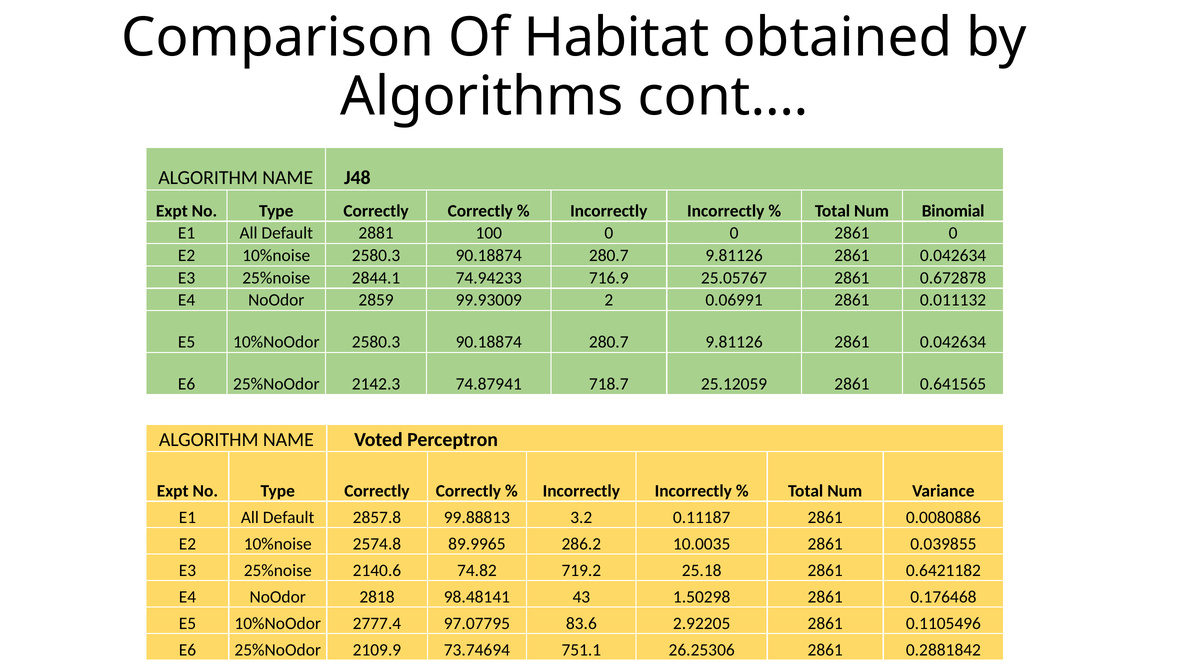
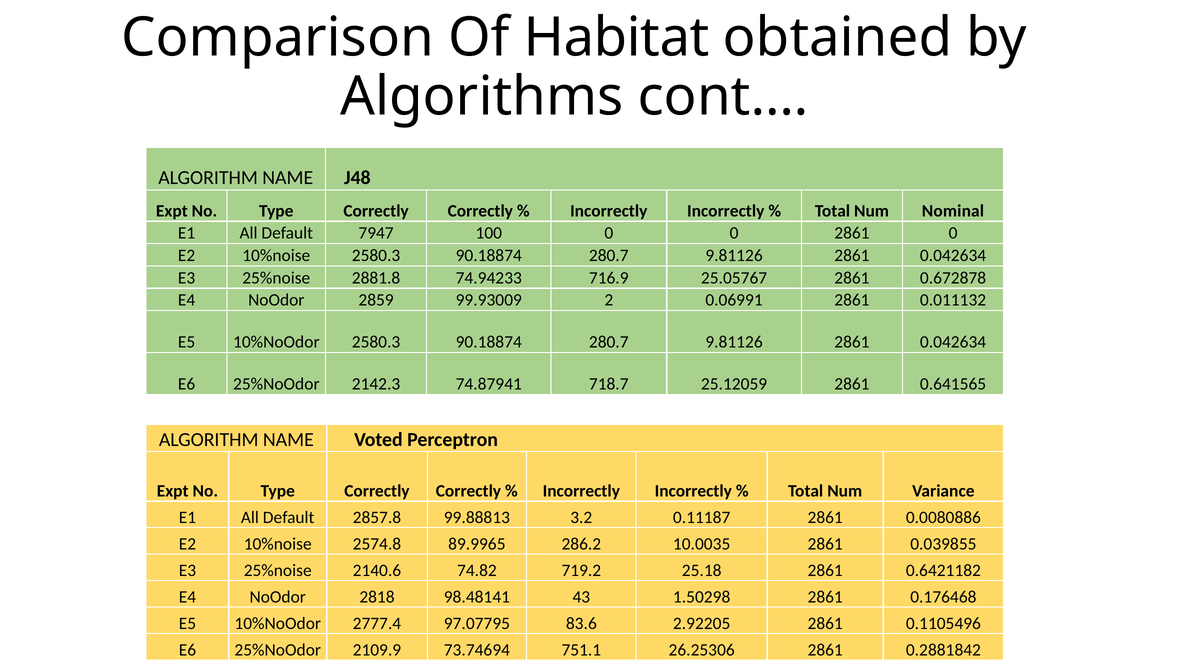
Binomial: Binomial -> Nominal (953, 211)
2881: 2881 -> 7947 (376, 233)
2844.1: 2844.1 -> 2881.8 (376, 278)
